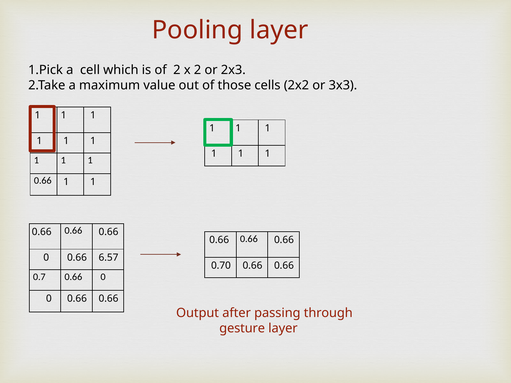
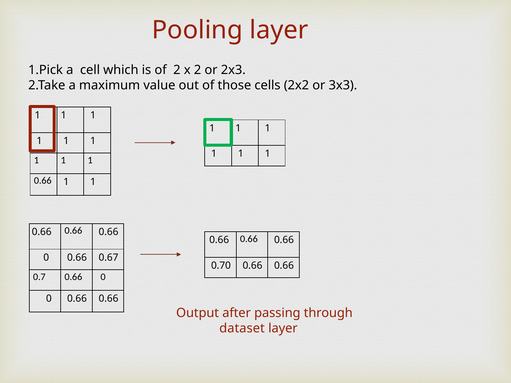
6.57: 6.57 -> 0.67 (109, 258)
gesture: gesture -> dataset (242, 328)
